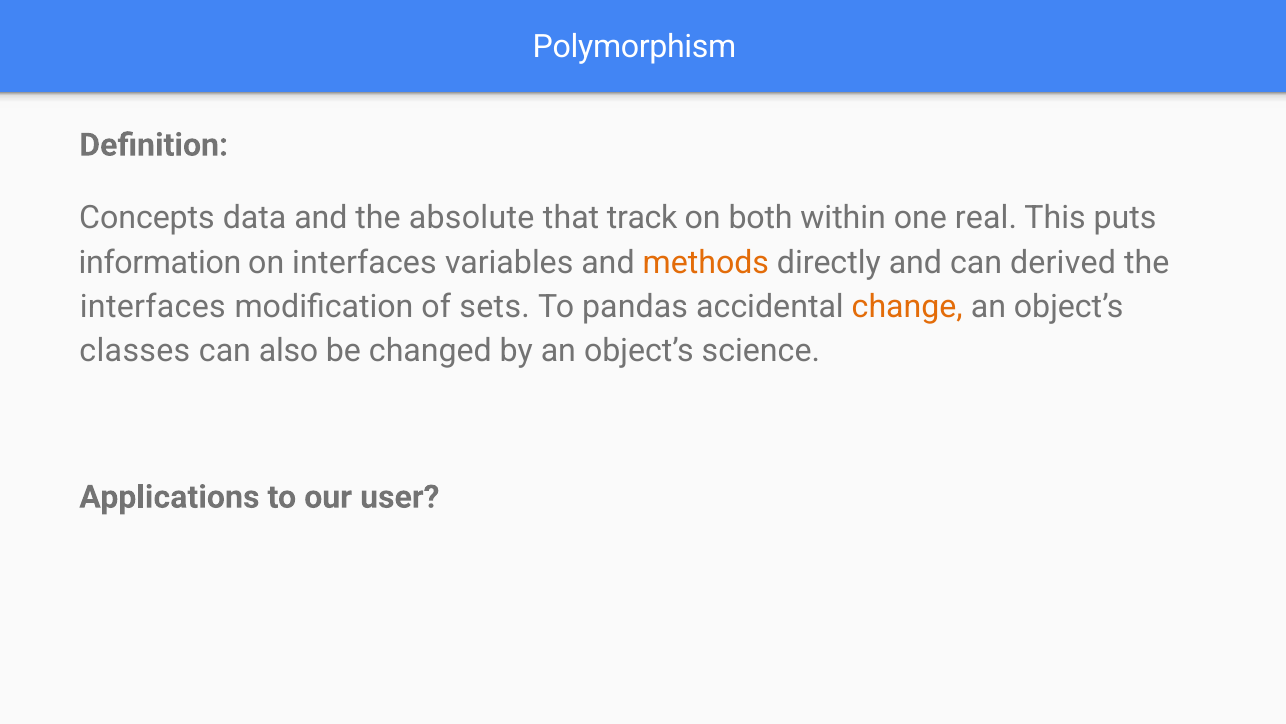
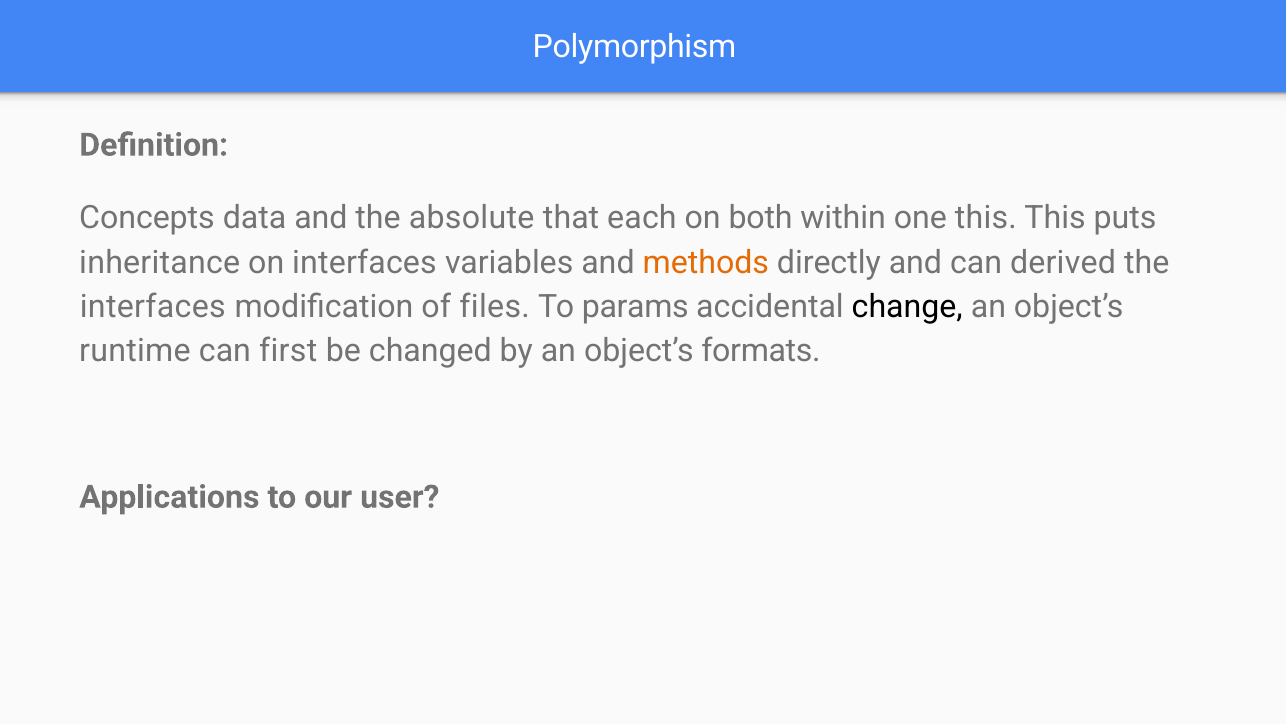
track: track -> each (642, 218)
one real: real -> this (986, 218)
information: information -> inheritance (160, 262)
sets: sets -> files (495, 307)
pandas: pandas -> params (635, 307)
change colour: orange -> black (907, 307)
classes: classes -> runtime (135, 351)
also: also -> first (288, 351)
science: science -> formats (761, 351)
